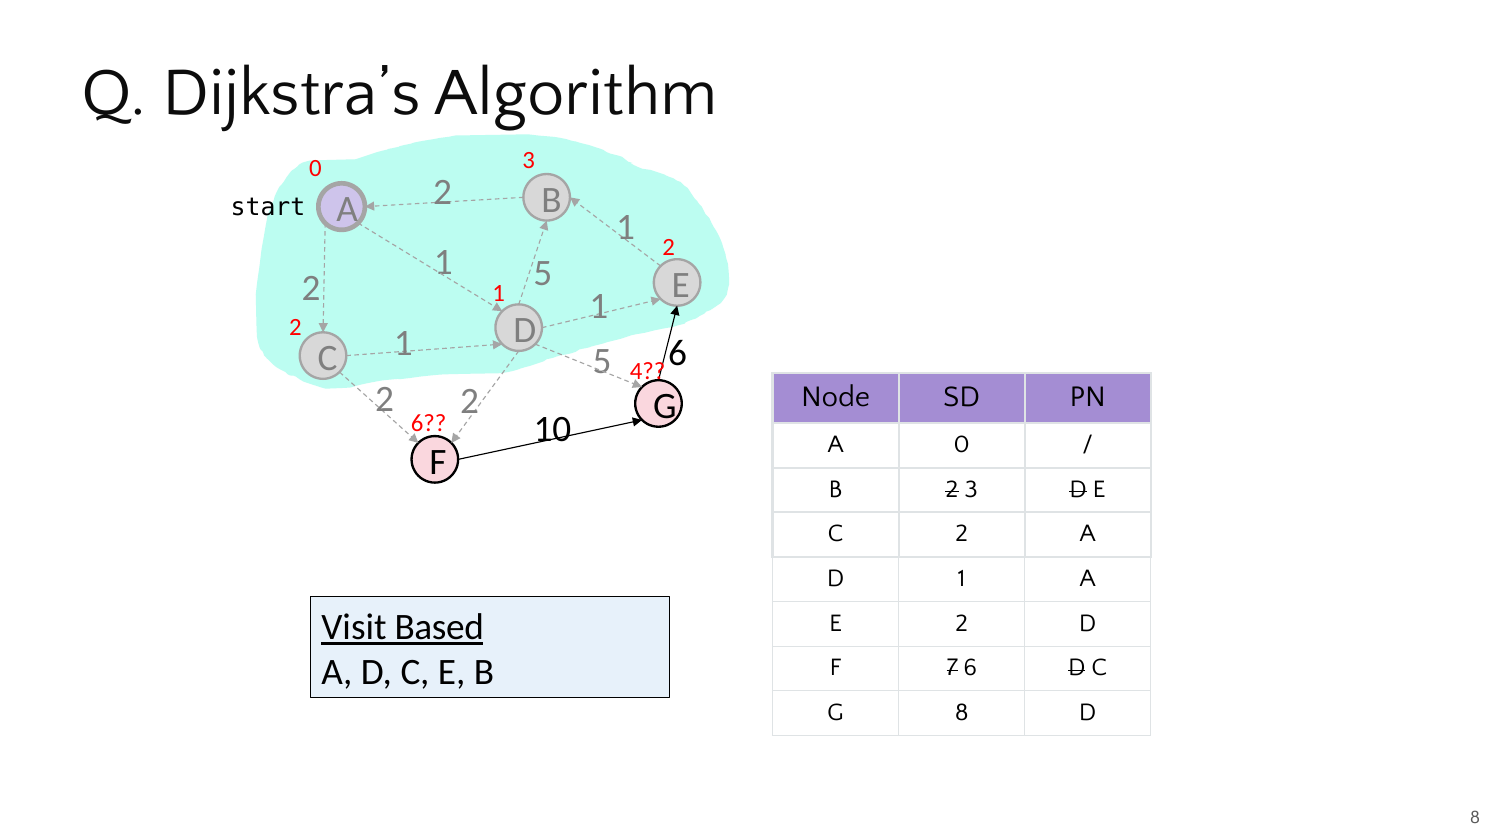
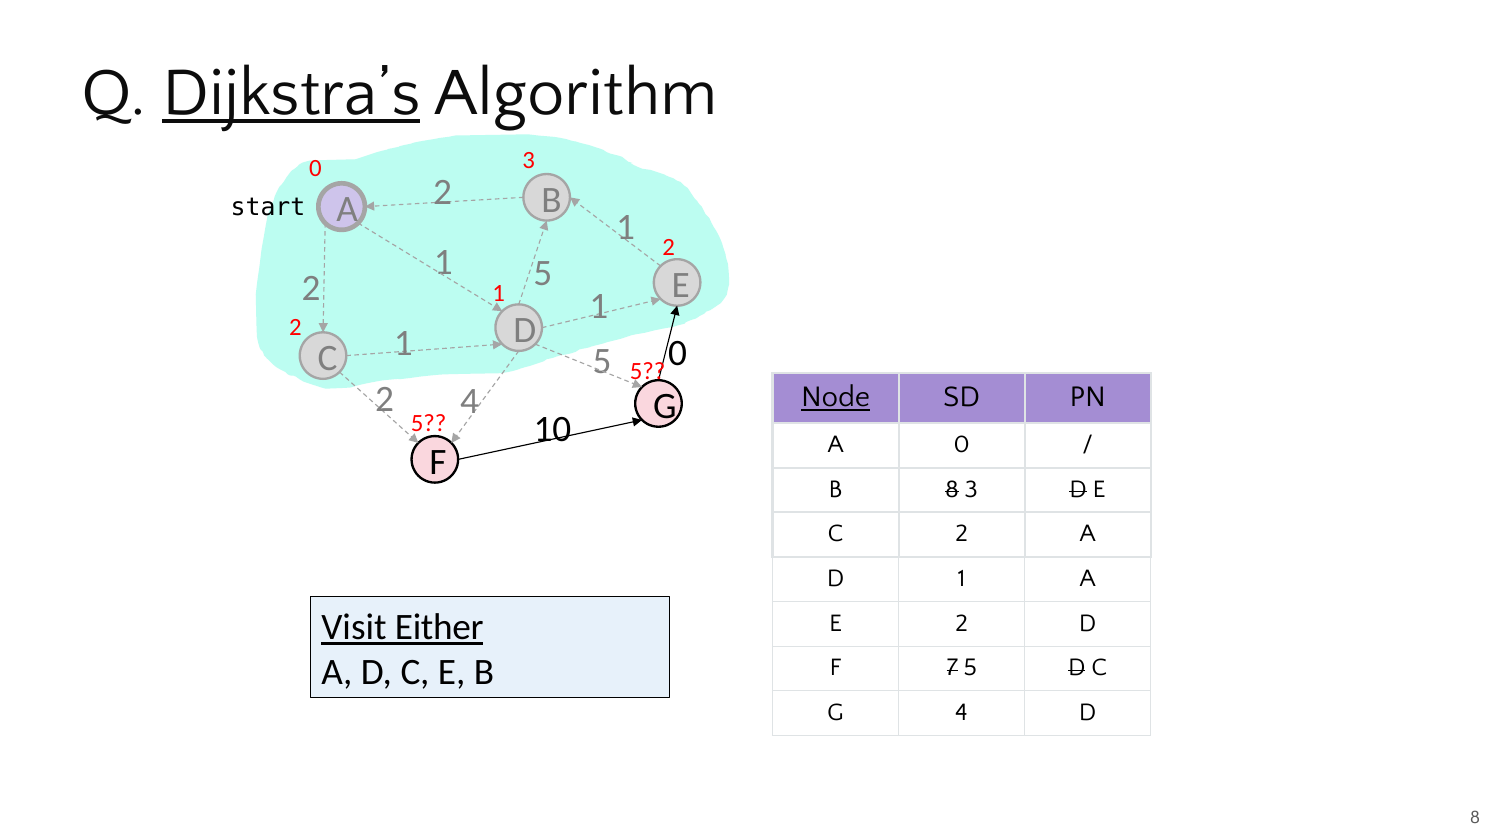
Dijkstra’s underline: none -> present (292, 92)
5 6: 6 -> 0 (677, 353)
4: 4 -> 5 (648, 371)
2 2: 2 -> 4 (469, 402)
Node underline: none -> present (836, 397)
6: 6 -> 5 (429, 423)
B 2: 2 -> 8 (952, 489)
Based: Based -> Either (439, 628)
7 6: 6 -> 5 (970, 668)
G 8: 8 -> 4 (961, 713)
